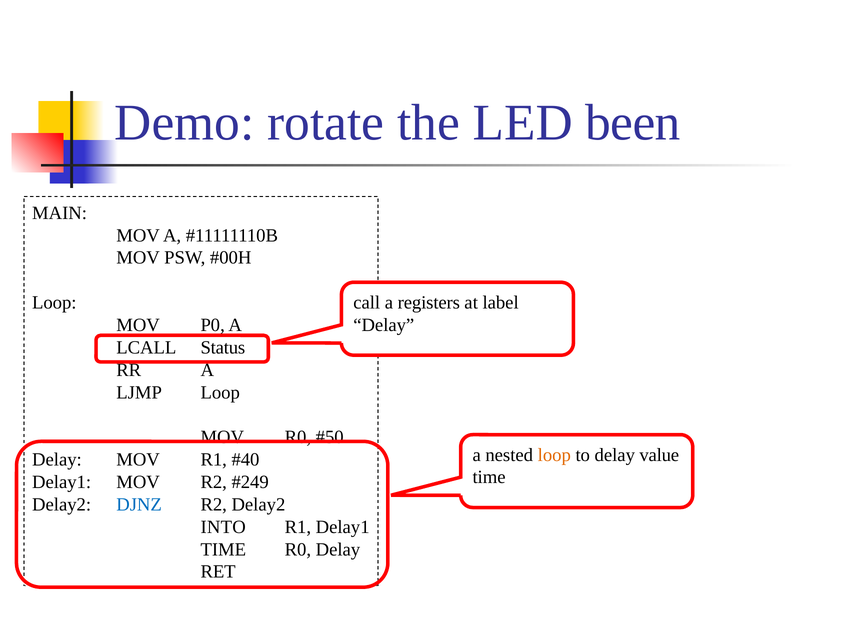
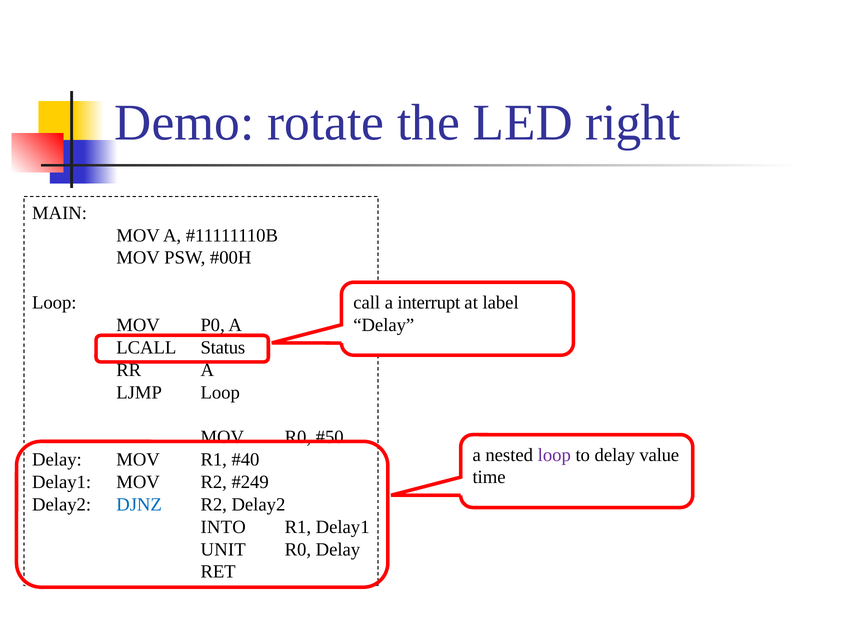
been: been -> right (633, 123)
registers: registers -> interrupt (429, 303)
loop colour: orange -> purple (554, 455)
TIME: TIME -> UNIT (223, 550)
